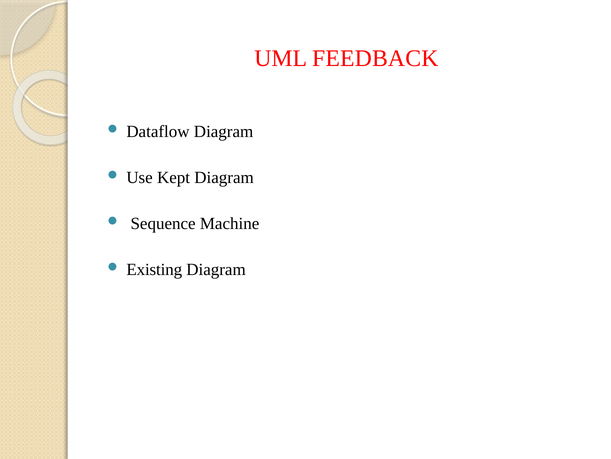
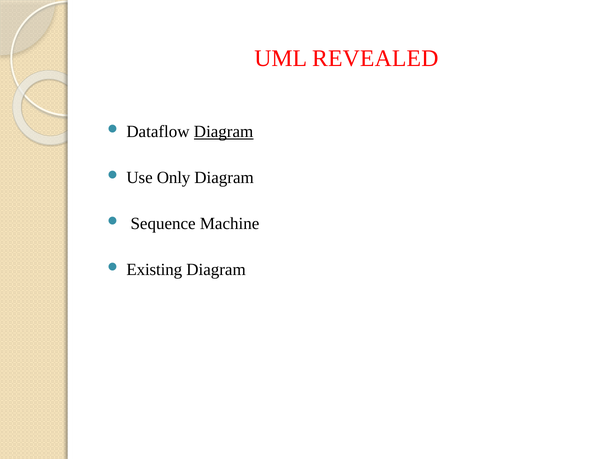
FEEDBACK: FEEDBACK -> REVEALED (375, 58)
Diagram underline: none -> present (224, 132)
Kept: Kept -> Only (174, 177)
